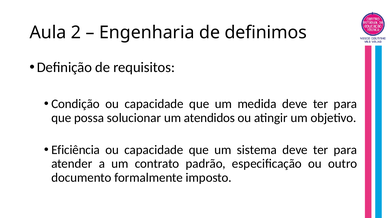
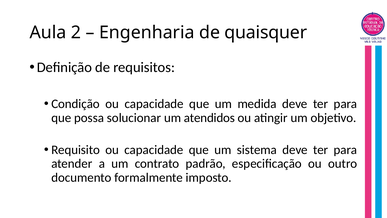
definimos: definimos -> quaisquer (266, 33)
Eficiência: Eficiência -> Requisito (76, 150)
